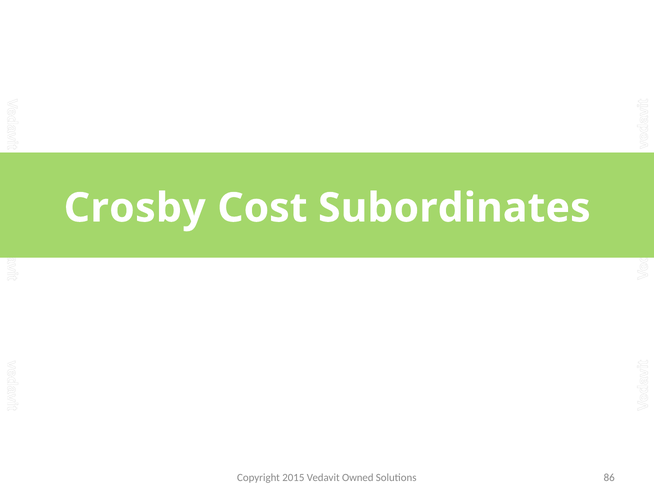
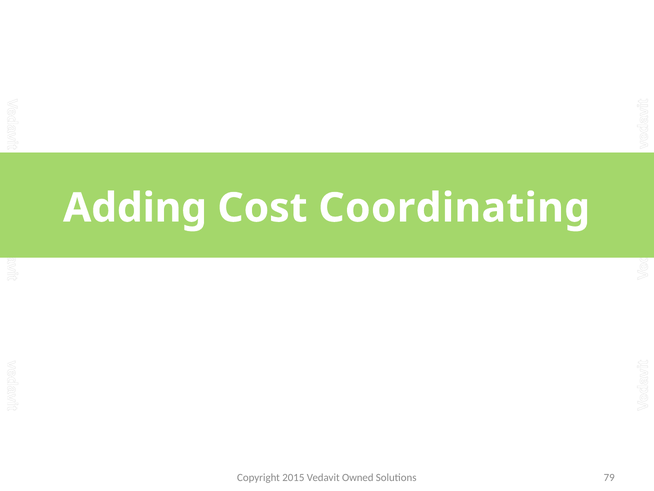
Crosby: Crosby -> Adding (135, 208)
Subordinates: Subordinates -> Coordinating (454, 208)
86: 86 -> 79 (609, 477)
